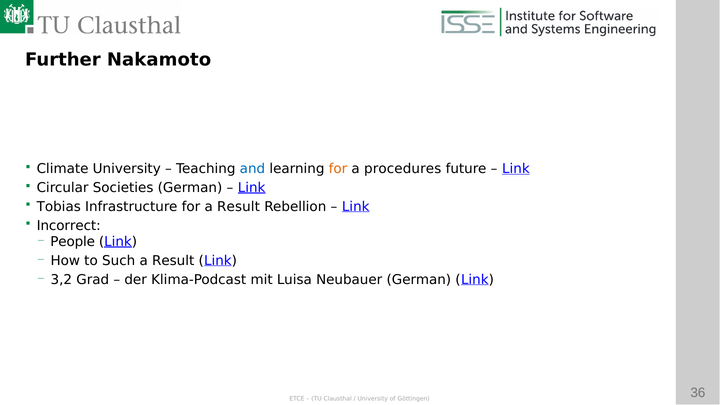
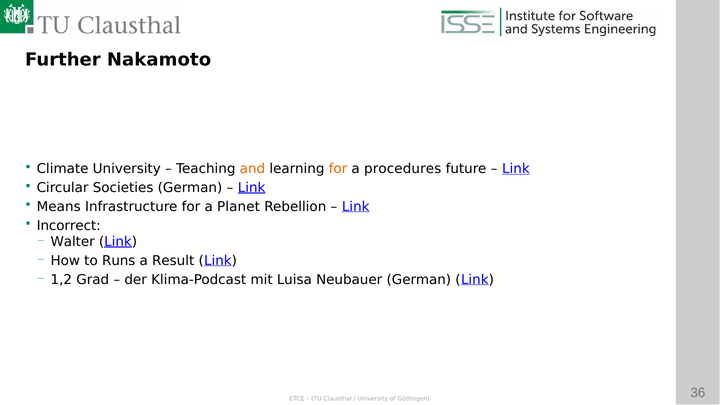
and colour: blue -> orange (252, 169)
Tobias: Tobias -> Means (59, 207)
for a Result: Result -> Planet (239, 207)
People: People -> Walter (73, 242)
Such: Such -> Runs (119, 261)
3,2: 3,2 -> 1,2 (61, 280)
